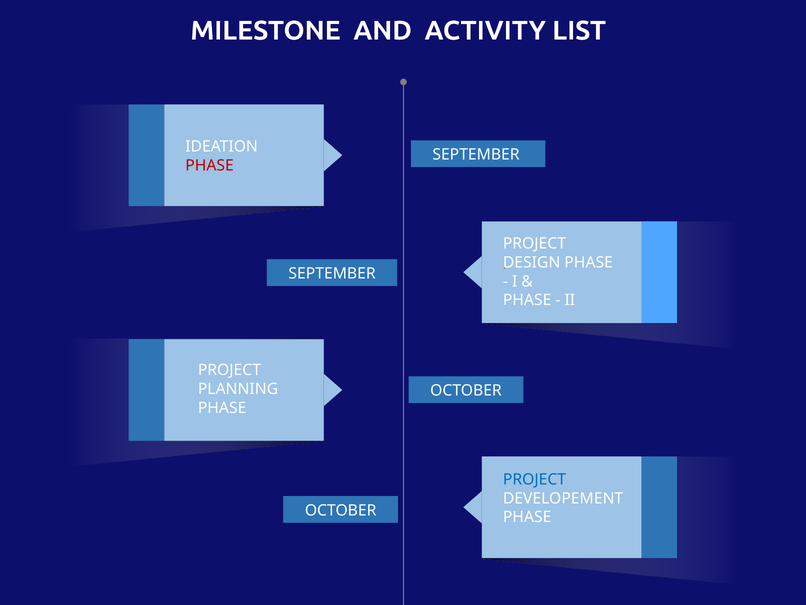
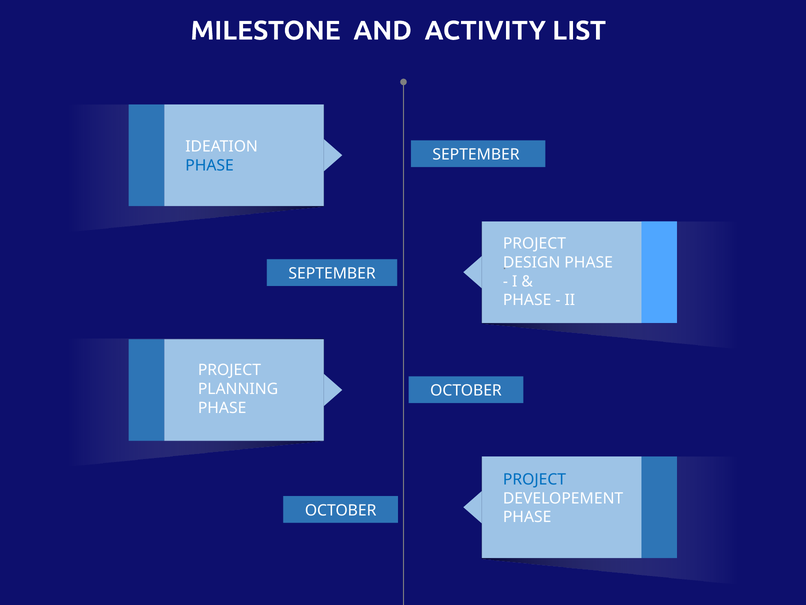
PHASE colour: red -> blue (210, 166)
